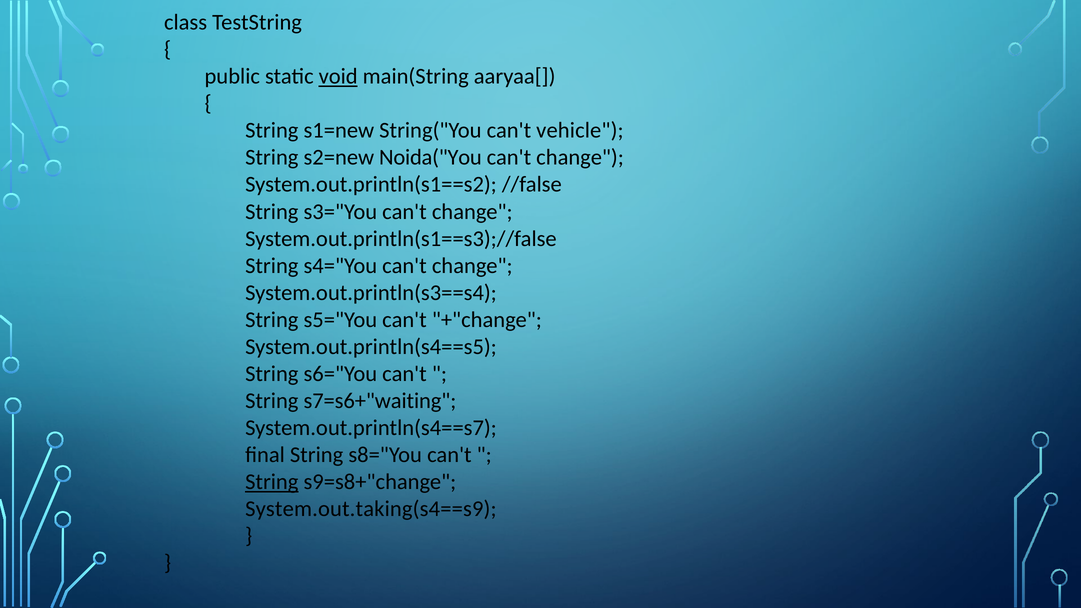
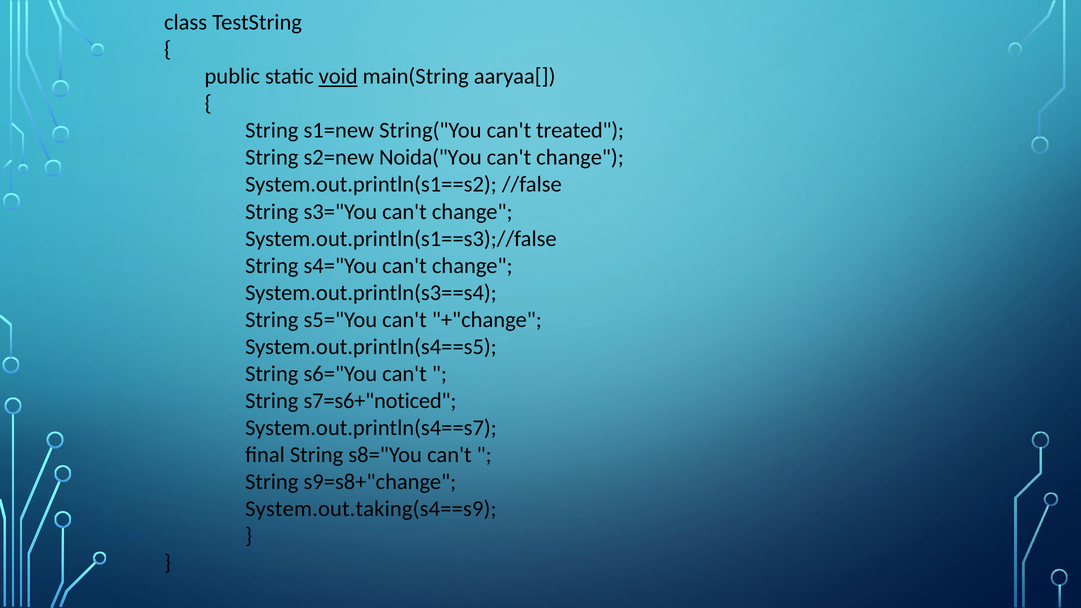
vehicle: vehicle -> treated (580, 130)
s7=s6+"waiting: s7=s6+"waiting -> s7=s6+"noticed (380, 401)
String underline: present -> none (272, 482)
